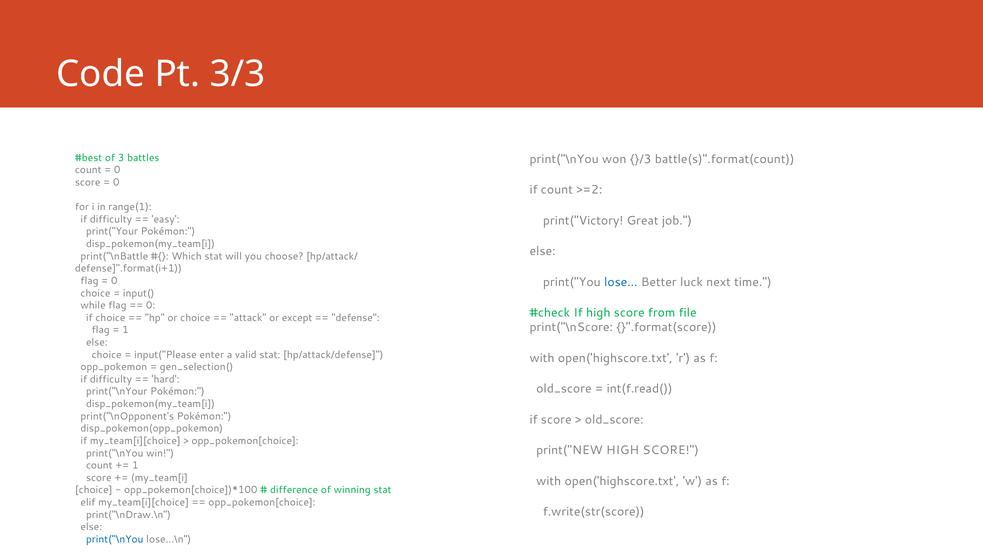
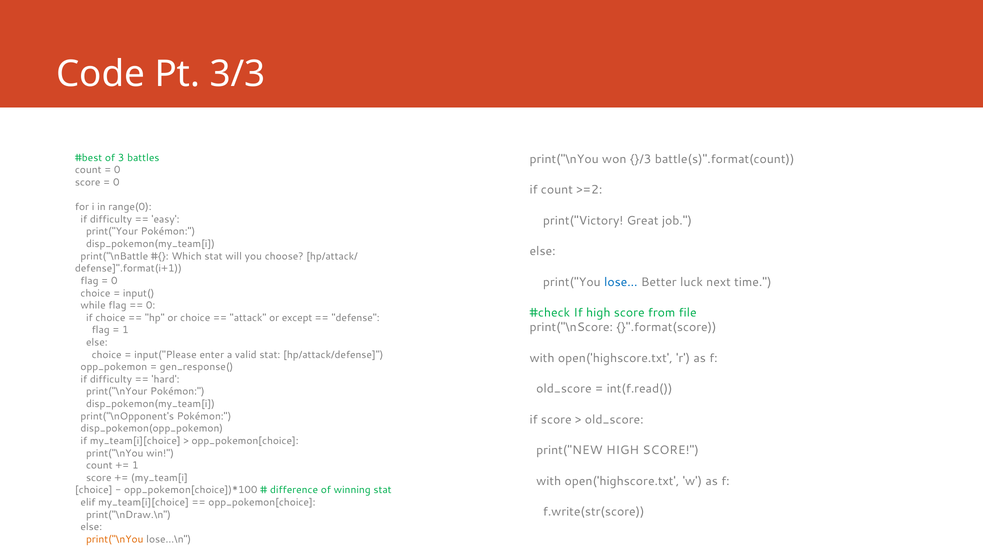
range(1: range(1 -> range(0 (130, 207)
gen_selection(: gen_selection( -> gen_response( (197, 367)
print("\nYou colour: blue -> orange (115, 539)
